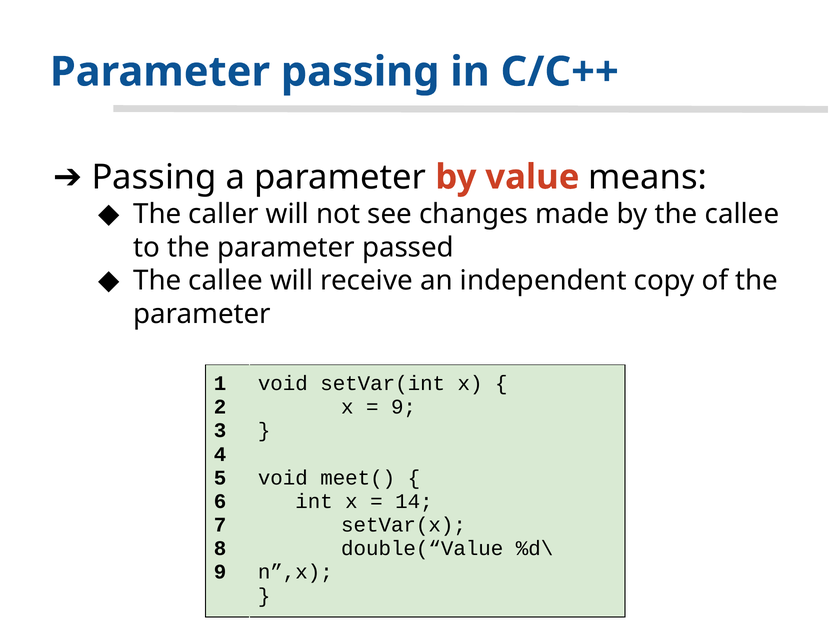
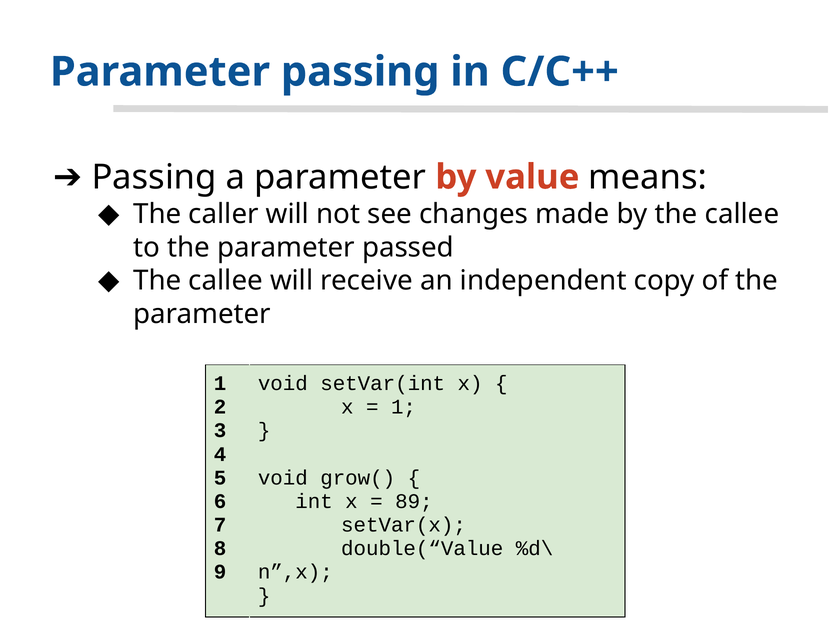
9: 9 -> 1 (403, 407)
meet(: meet( -> grow( (358, 478)
14: 14 -> 89 (414, 501)
